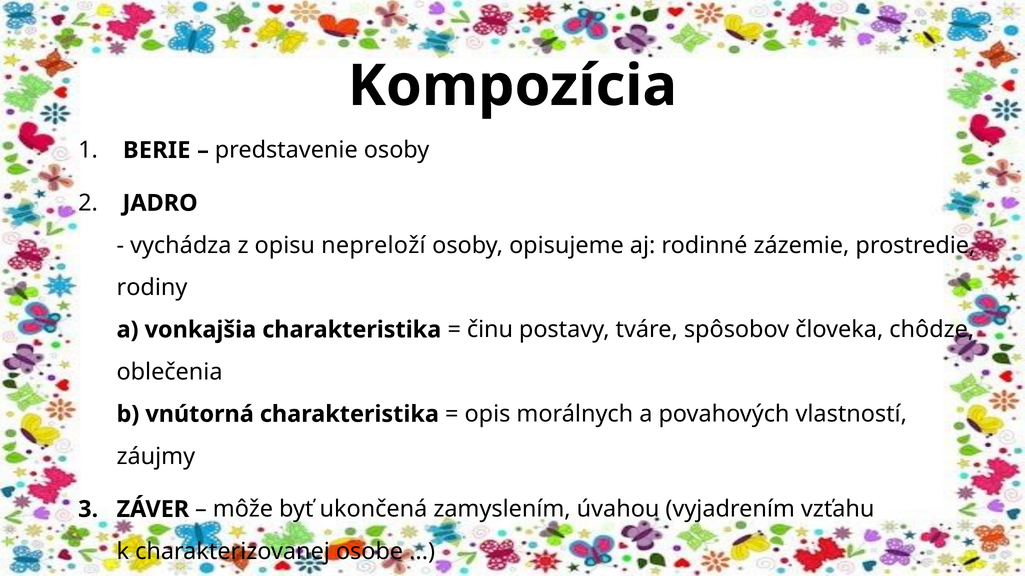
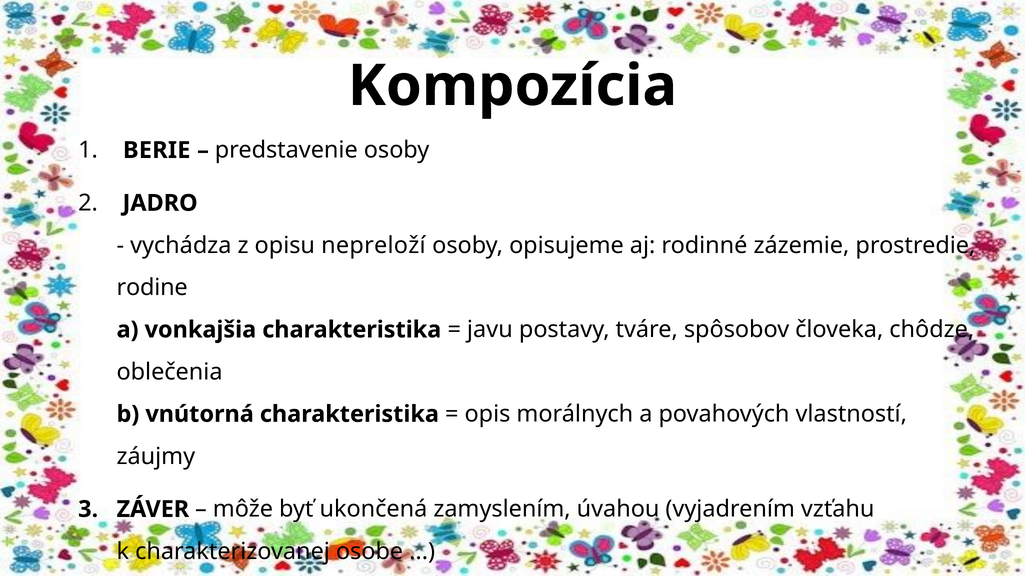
rodiny: rodiny -> rodine (152, 288)
činu: činu -> javu (490, 330)
